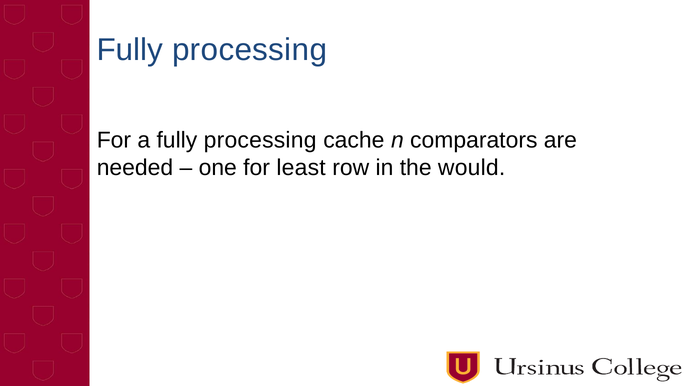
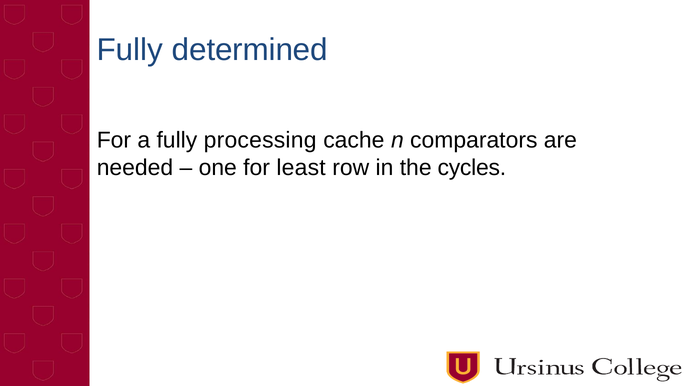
processing: processing -> determined (250, 50)
would: would -> cycles (472, 168)
